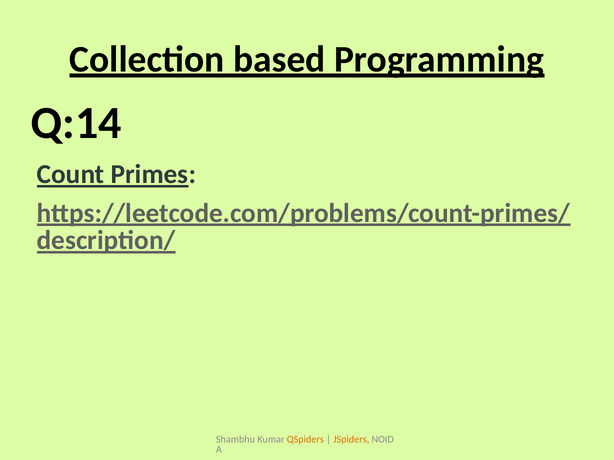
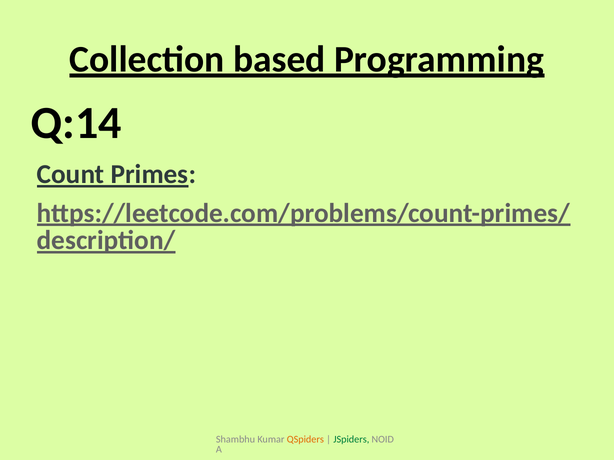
JSpiders colour: orange -> green (351, 440)
